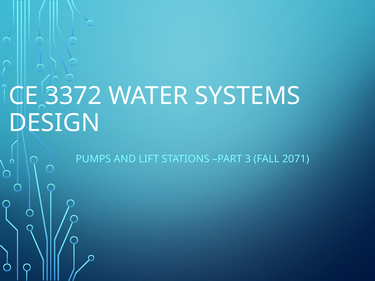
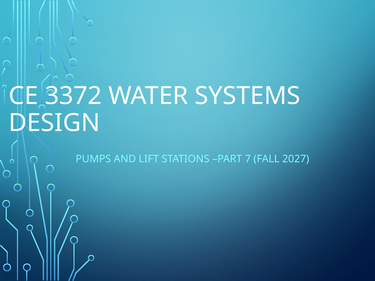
3: 3 -> 7 (248, 159)
2071: 2071 -> 2027 (296, 159)
